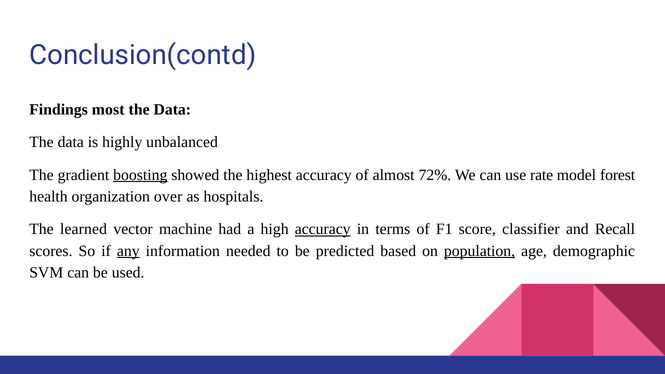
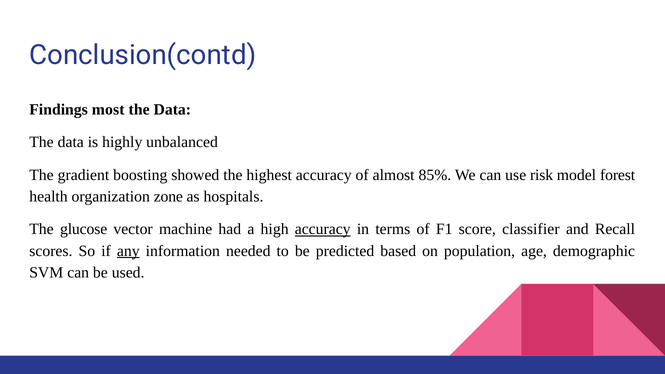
boosting underline: present -> none (140, 175)
72%: 72% -> 85% (435, 175)
rate: rate -> risk (542, 175)
over: over -> zone (168, 197)
learned: learned -> glucose (84, 229)
population underline: present -> none (480, 251)
